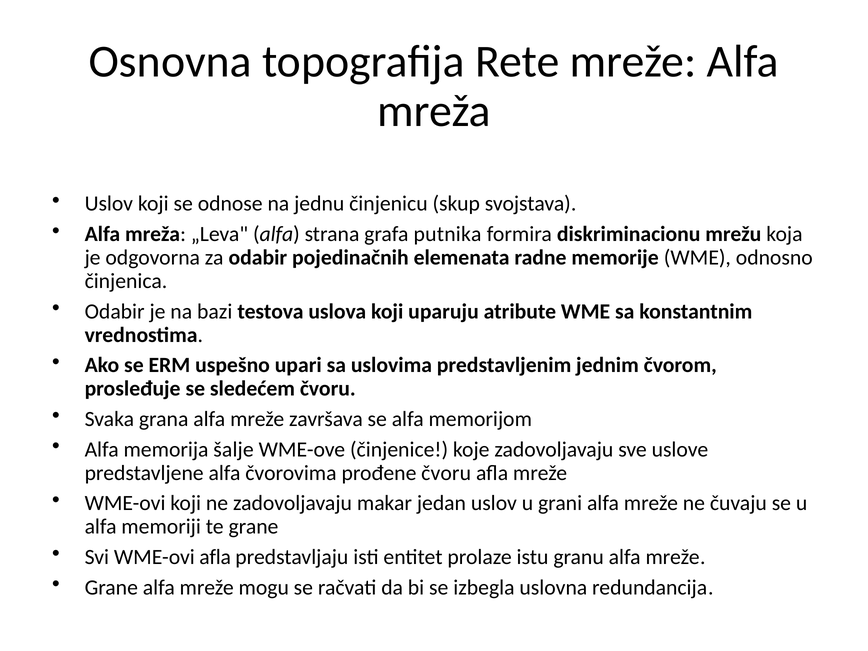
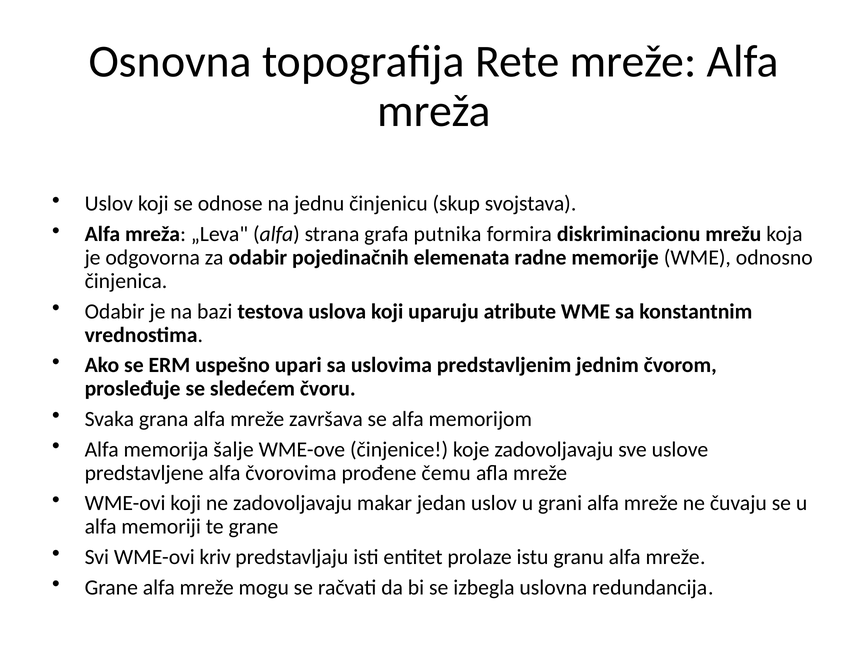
prođene čvoru: čvoru -> čemu (446, 473)
WME-ovi afla: afla -> kriv (215, 557)
